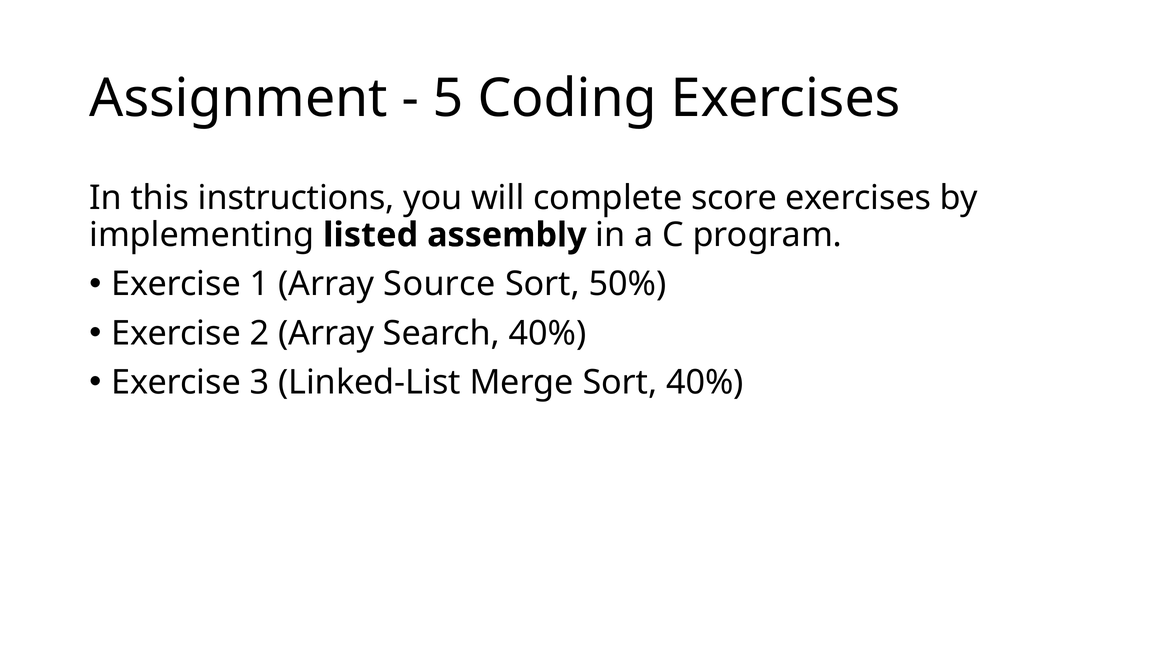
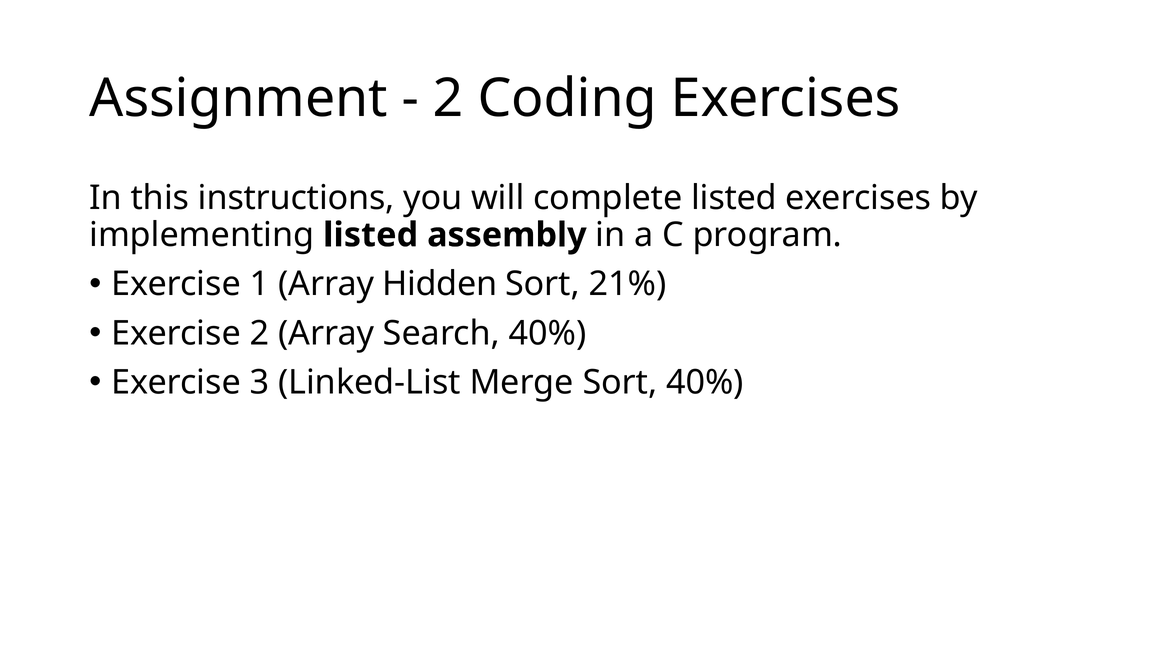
5: 5 -> 2 (448, 98)
complete score: score -> listed (734, 198)
Source: Source -> Hidden (440, 284)
50%: 50% -> 21% (628, 284)
